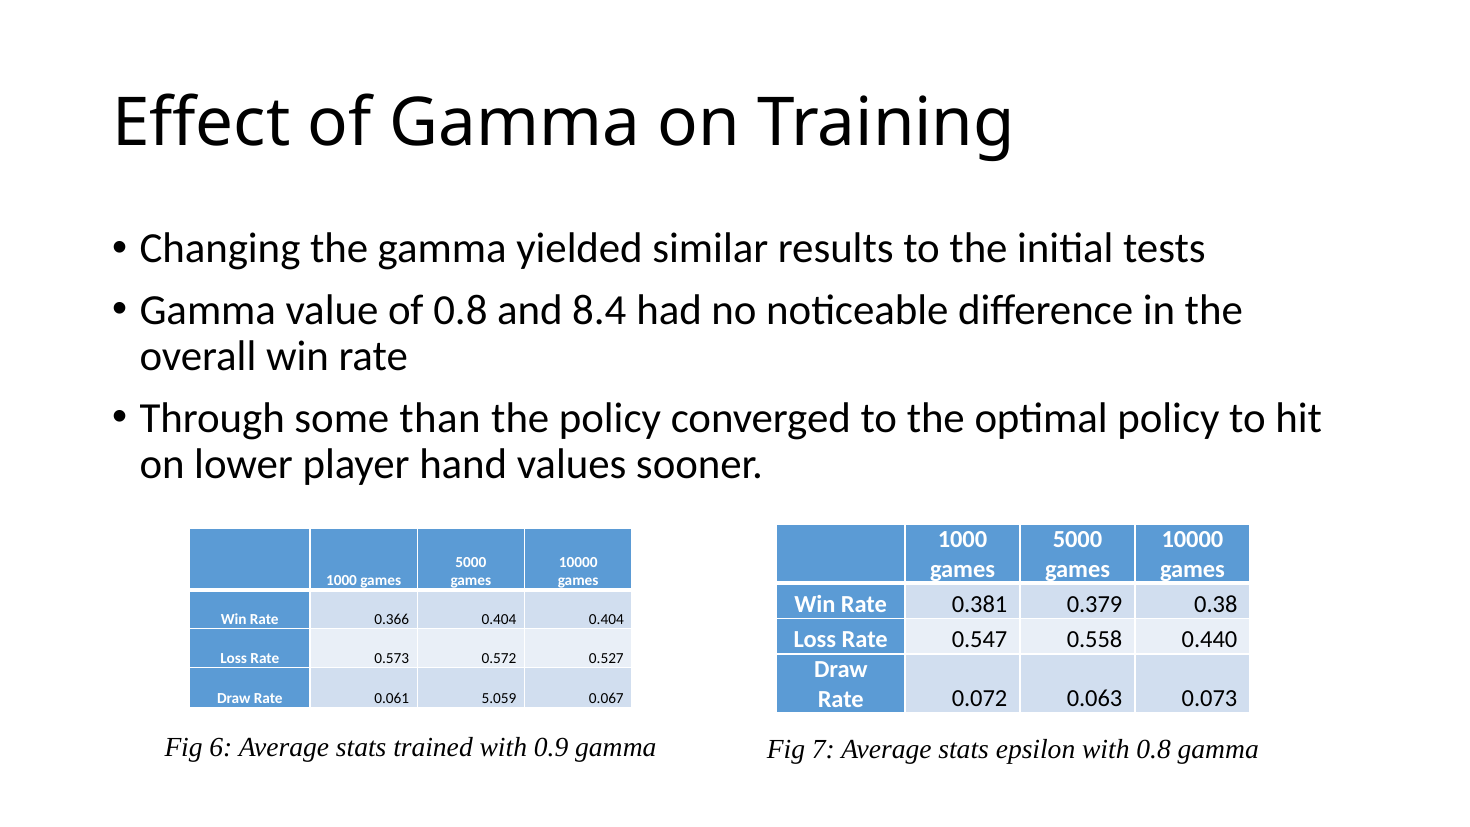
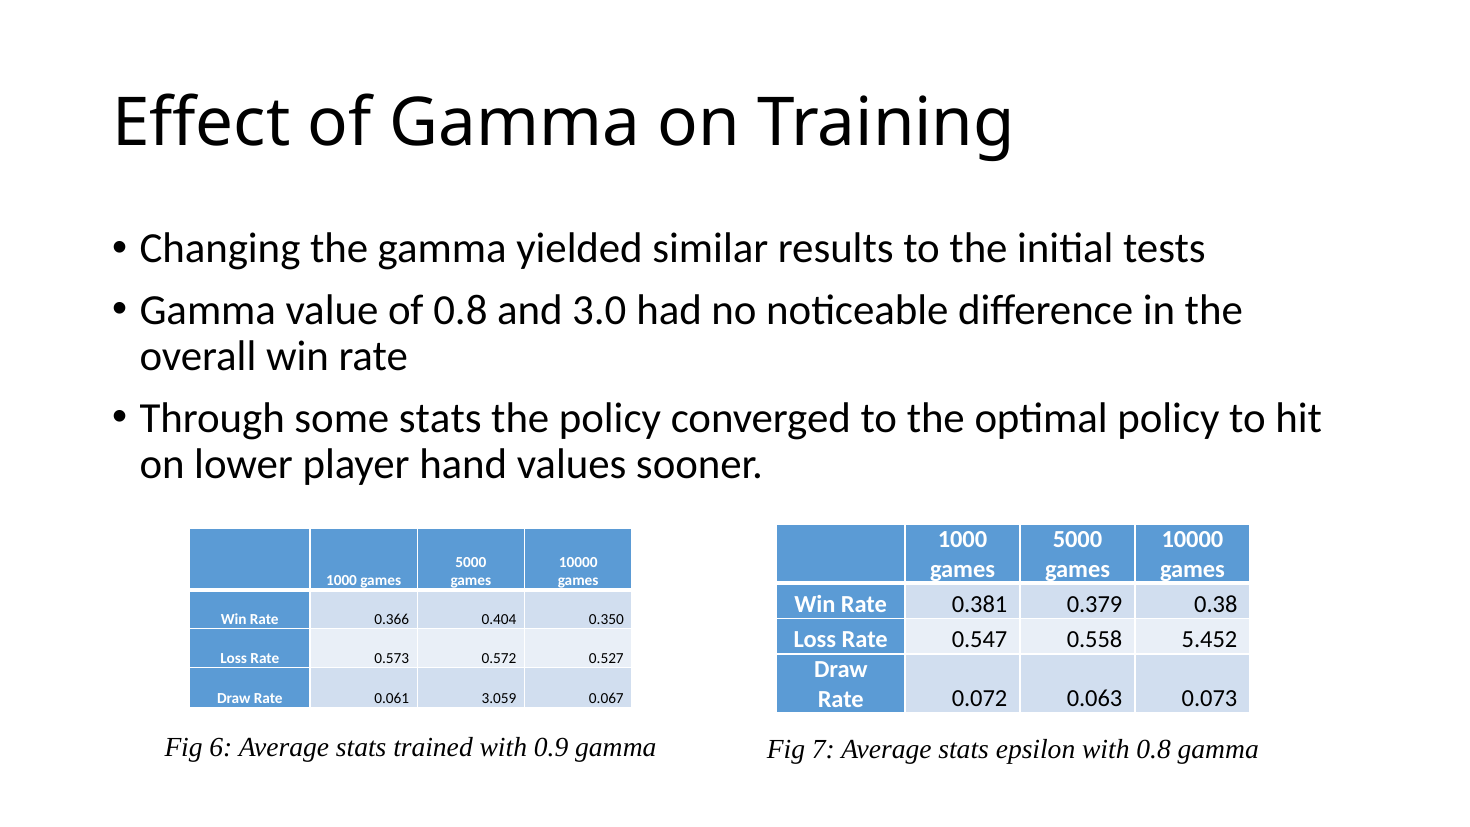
8.4: 8.4 -> 3.0 (599, 310)
some than: than -> stats (440, 418)
0.404 0.404: 0.404 -> 0.350 (606, 619)
0.440: 0.440 -> 5.452 (1210, 639)
5.059: 5.059 -> 3.059 (499, 698)
